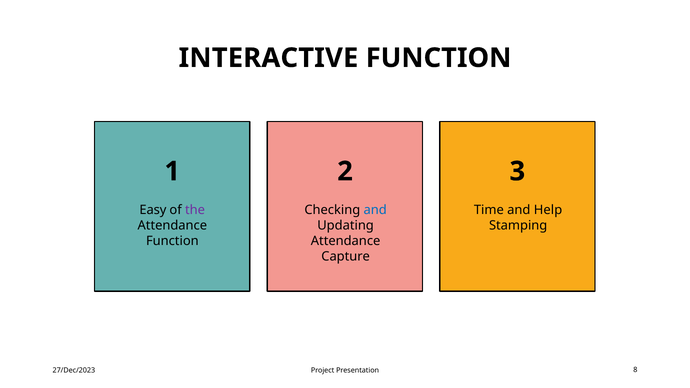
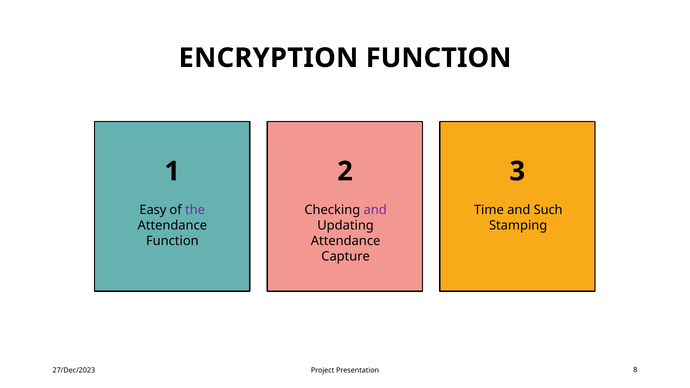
INTERACTIVE: INTERACTIVE -> ENCRYPTION (268, 58)
and colour: blue -> purple (375, 210)
Help: Help -> Such (548, 210)
